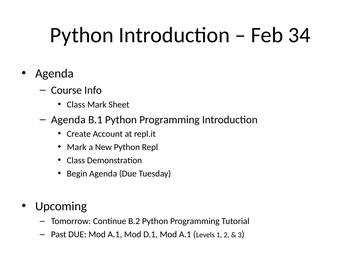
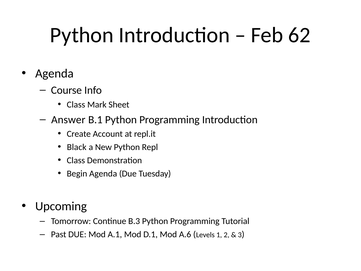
34: 34 -> 62 (299, 35)
Agenda: Agenda -> Answer (68, 119)
Mark: Mark -> Black (77, 147)
B.2: B.2 -> B.3 (134, 221)
D.1 Mod A.1: A.1 -> A.6 (185, 234)
